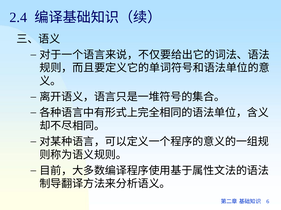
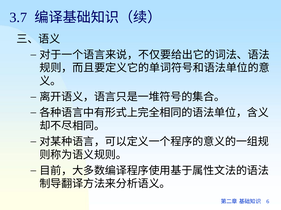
2.4: 2.4 -> 3.7 (18, 18)
